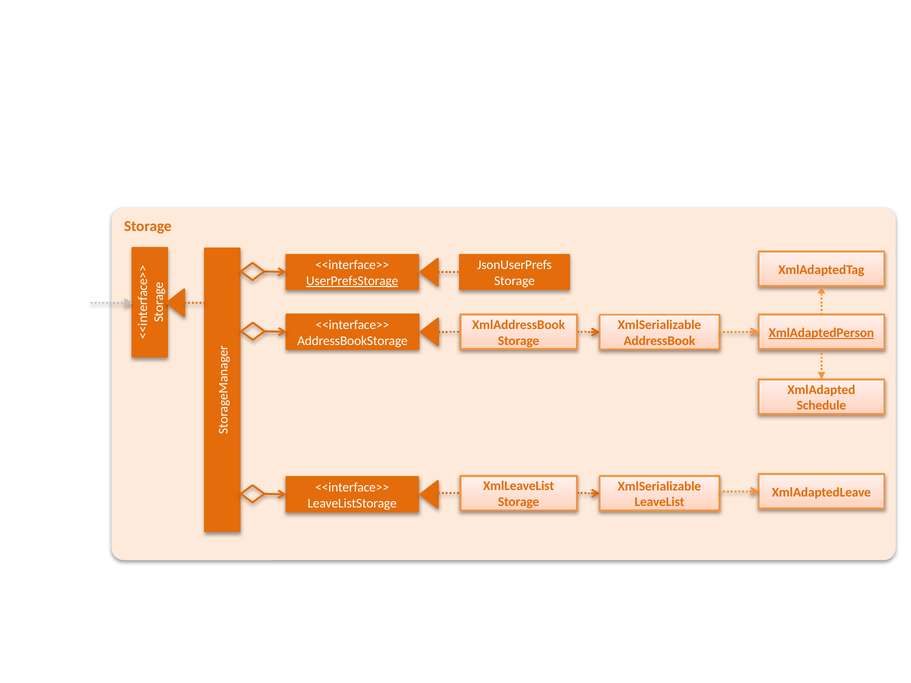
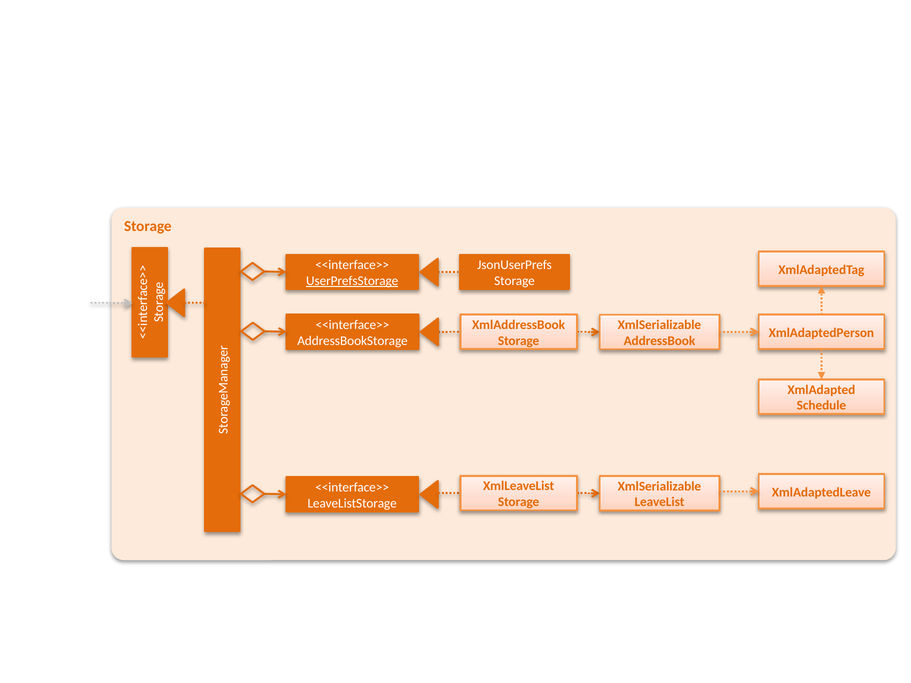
XmlAdaptedPerson underline: present -> none (821, 333)
